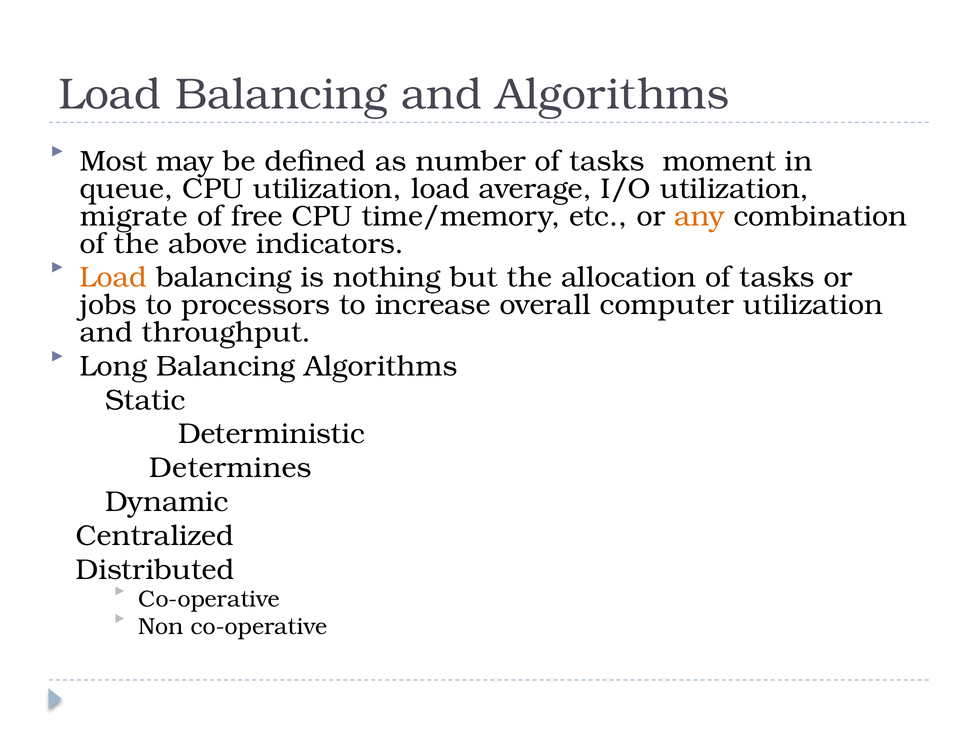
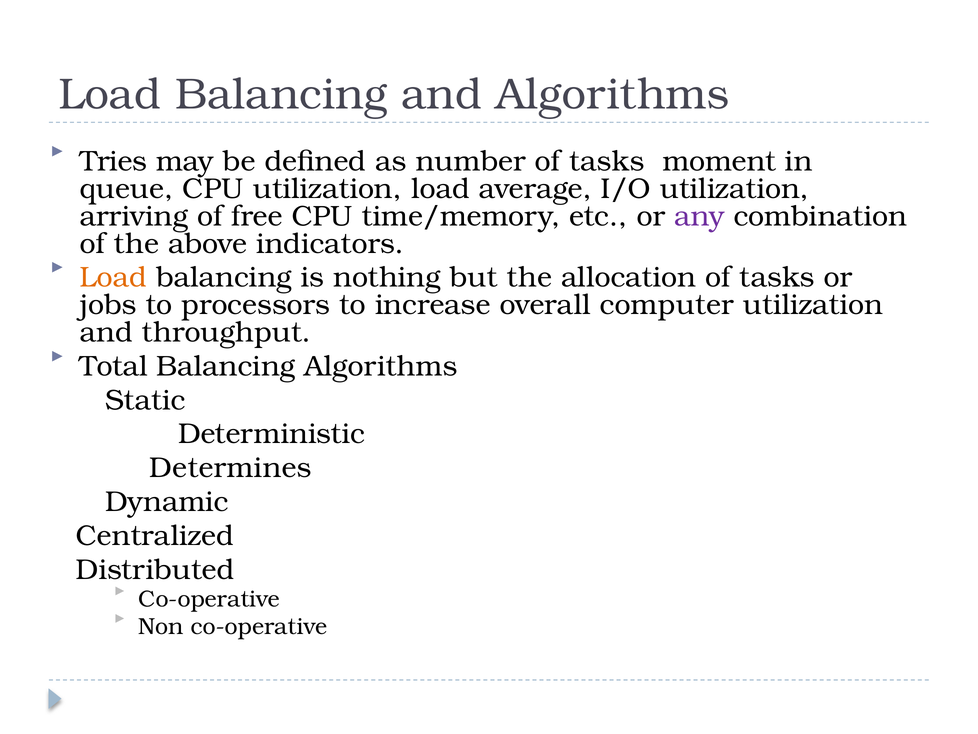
Most: Most -> Tries (113, 161)
migrate: migrate -> arriving (134, 216)
any colour: orange -> purple (699, 216)
Long: Long -> Total (113, 366)
